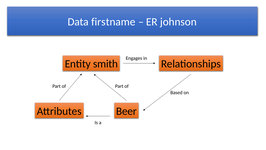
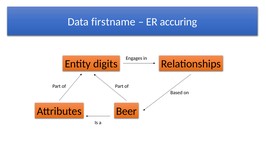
johnson: johnson -> accuring (178, 22)
smith: smith -> digits (105, 64)
